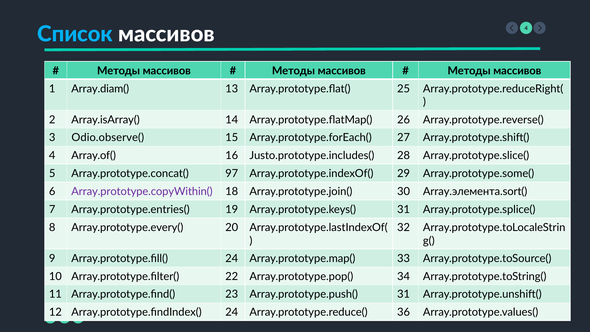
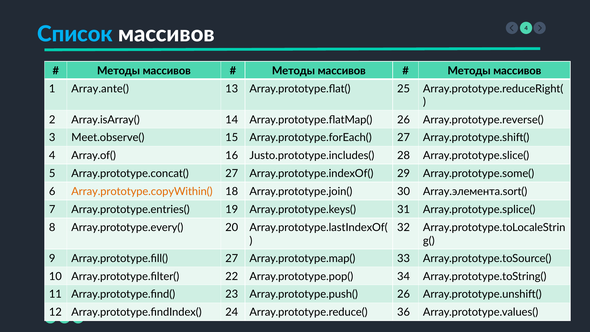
Array.diam(: Array.diam( -> Array.ante( (100, 89)
Odio.observe(: Odio.observe( -> Meet.observe( (108, 138)
Array.prototype.concat( 97: 97 -> 27 (232, 173)
Array.prototype.copyWithin( colour: purple -> orange (142, 191)
Array.prototype.fill( 24: 24 -> 27 (232, 258)
Array.prototype.push( 31: 31 -> 26 (404, 294)
